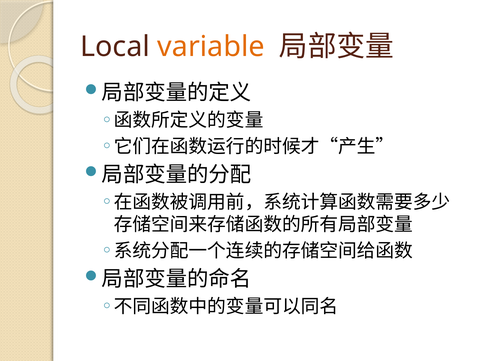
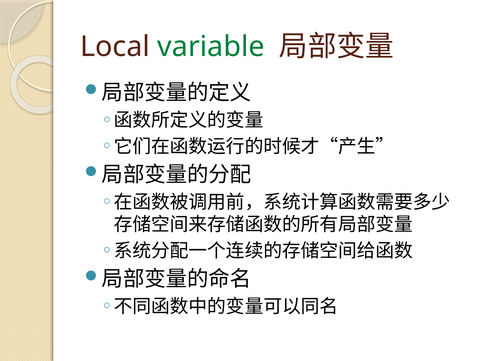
variable colour: orange -> green (211, 47)
